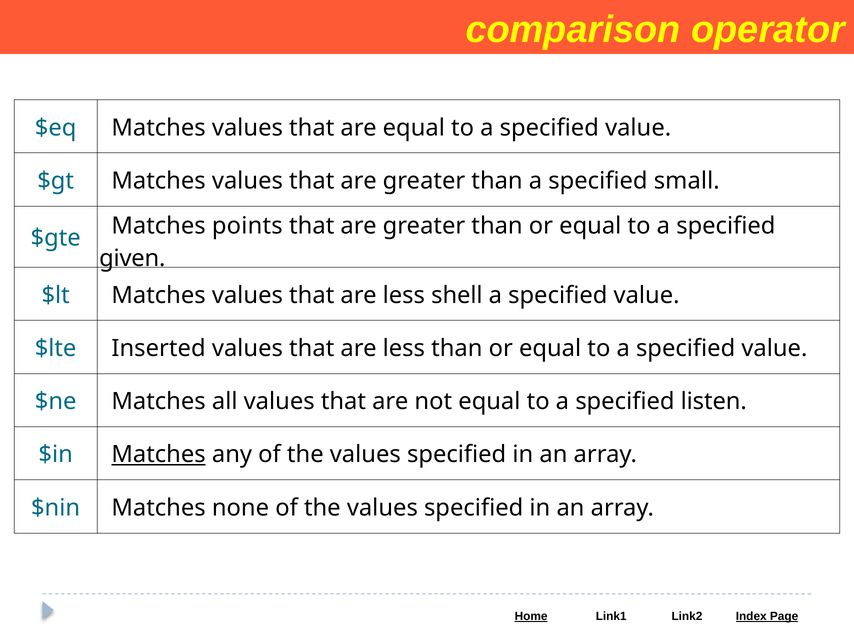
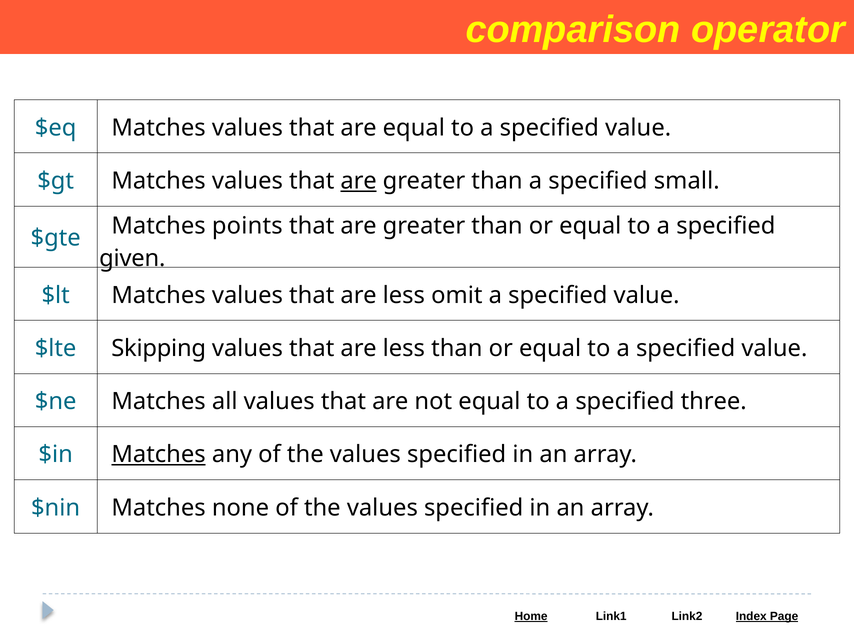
are underline: none -> present (359, 181)
shell: shell -> omit (457, 295)
Inserted: Inserted -> Skipping (159, 348)
listen: listen -> three (714, 401)
